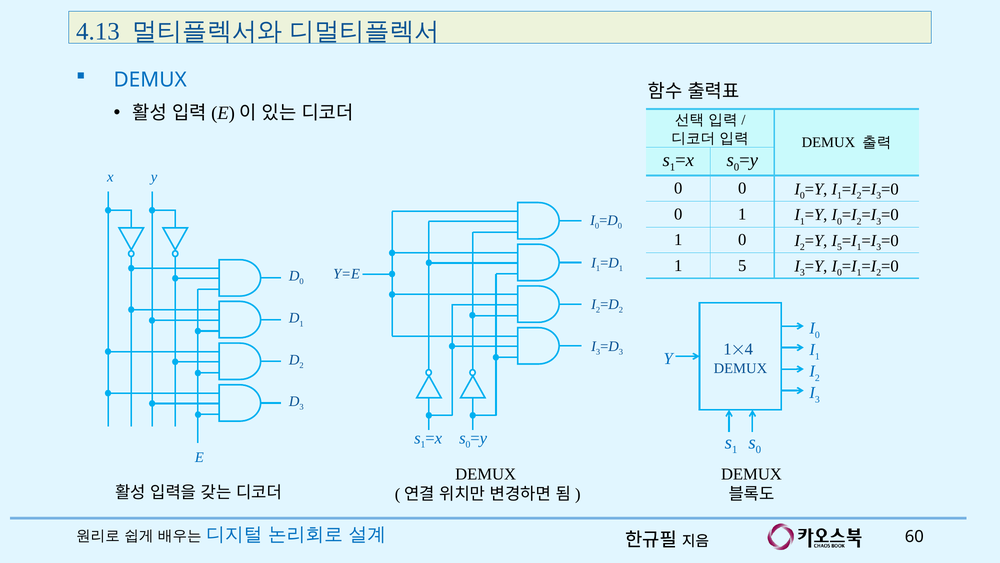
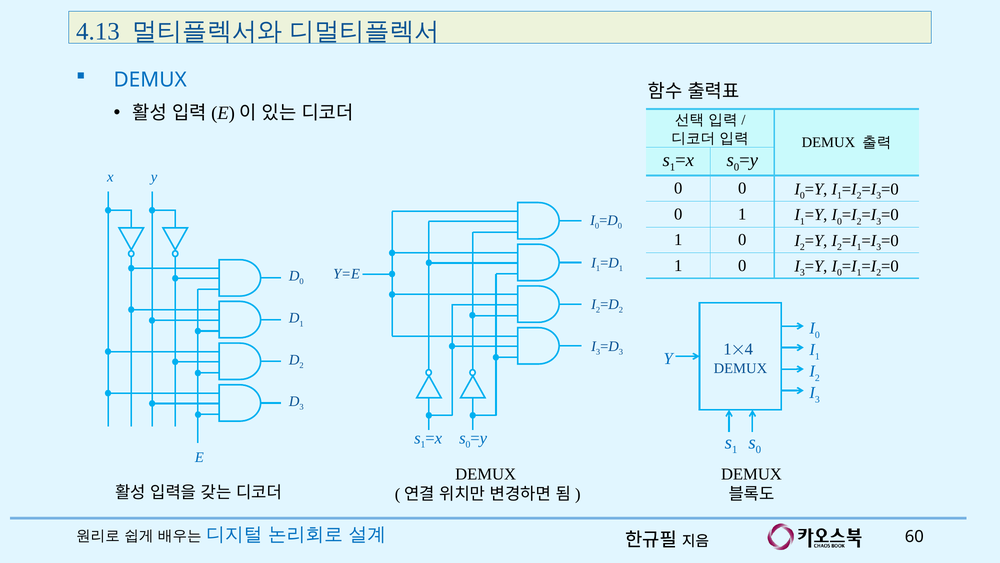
5: 5 -> 2 (839, 247)
5: 5 -> 0 (742, 265)
